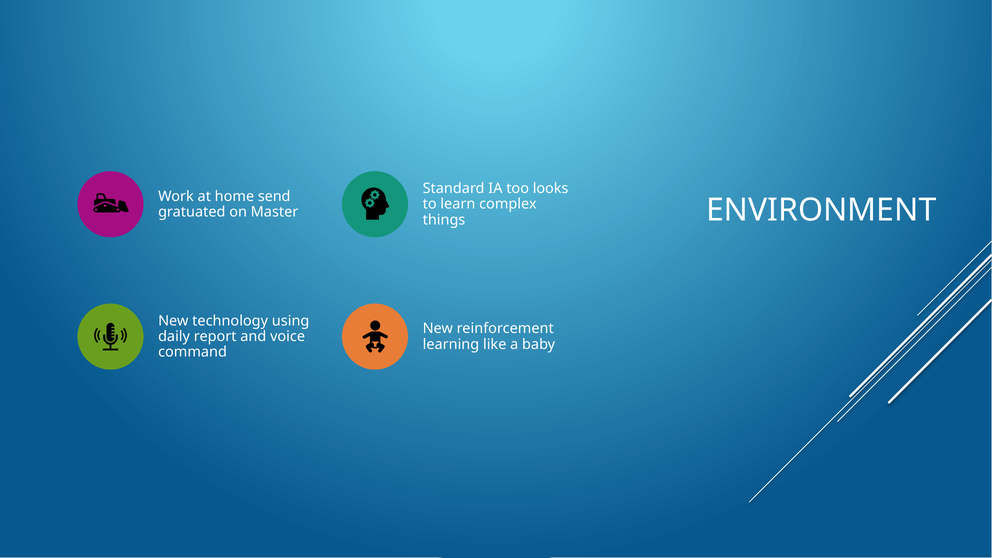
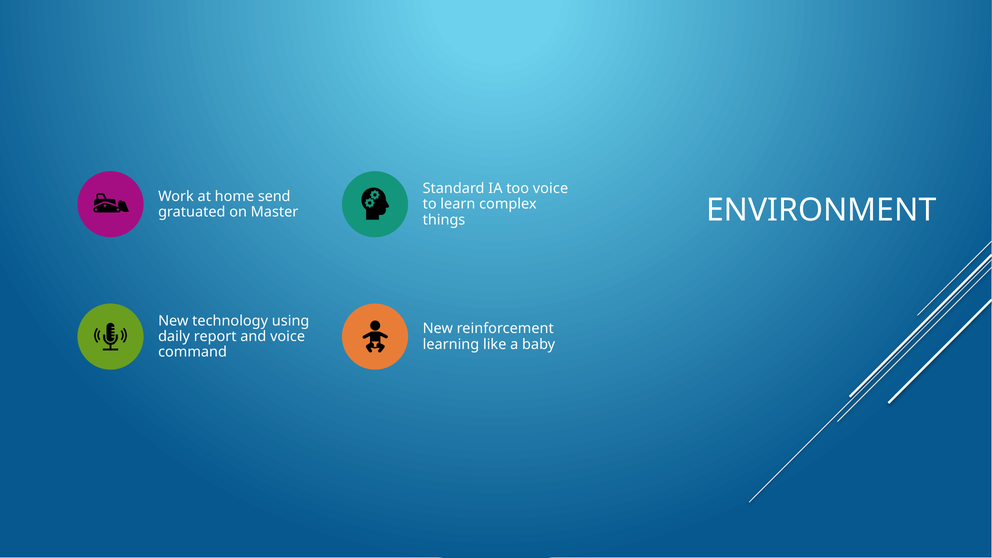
too looks: looks -> voice (550, 188)
